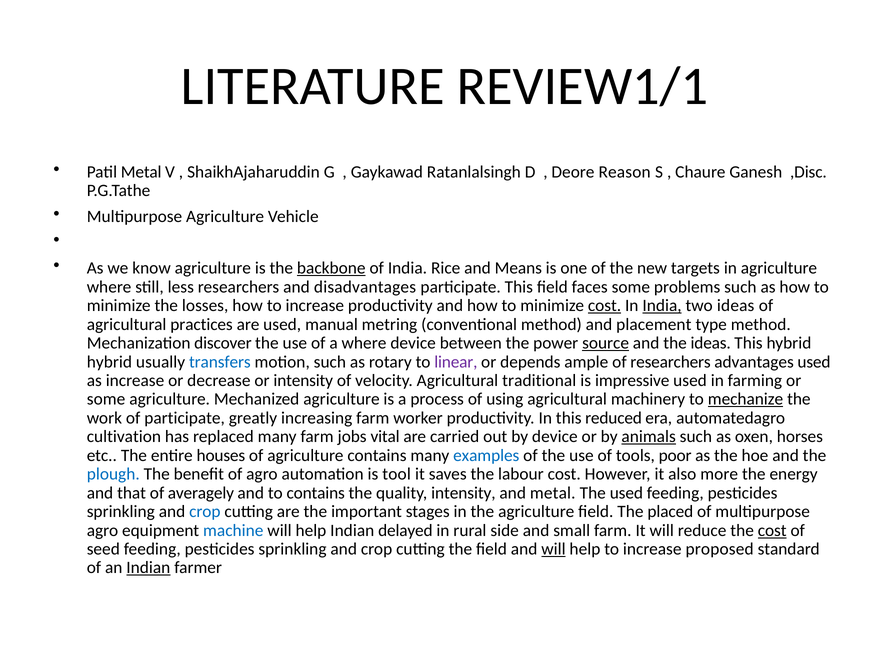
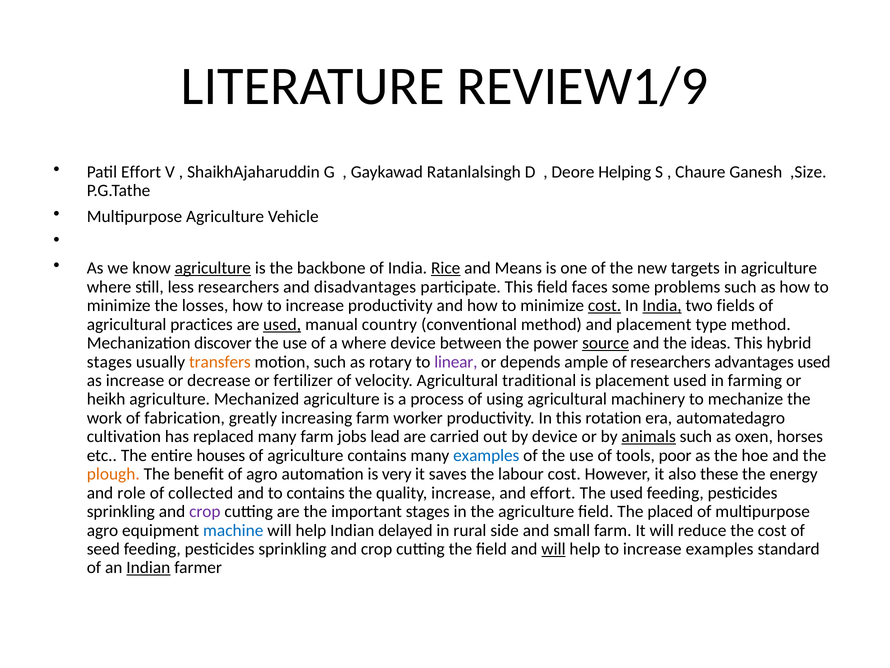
REVIEW1/1: REVIEW1/1 -> REVIEW1/9 (583, 86)
Patil Metal: Metal -> Effort (141, 172)
Reason: Reason -> Helping (625, 172)
,Disc: ,Disc -> ,Size (808, 172)
agriculture underline: none -> present (213, 268)
backbone underline: present -> none (331, 268)
Rice underline: none -> present (446, 268)
two ideas: ideas -> fields (736, 305)
used underline: none -> present (282, 324)
metring: metring -> country (389, 324)
hybrid: hybrid -> stages (109, 362)
transfers colour: blue -> orange (220, 362)
or intensity: intensity -> fertilizer (303, 380)
is impressive: impressive -> placement (632, 380)
some: some -> heikh (106, 399)
mechanize underline: present -> none (746, 399)
of participate: participate -> fabrication (185, 418)
reduced: reduced -> rotation (614, 418)
vital: vital -> lead (385, 436)
plough colour: blue -> orange (113, 474)
tool: tool -> very (397, 474)
more: more -> these (719, 474)
that: that -> role (131, 493)
averagely: averagely -> collected (201, 493)
quality intensity: intensity -> increase (463, 493)
and metal: metal -> effort (553, 493)
crop colour: blue -> purple (205, 511)
cost underline: present -> none (772, 530)
increase proposed: proposed -> examples (720, 549)
